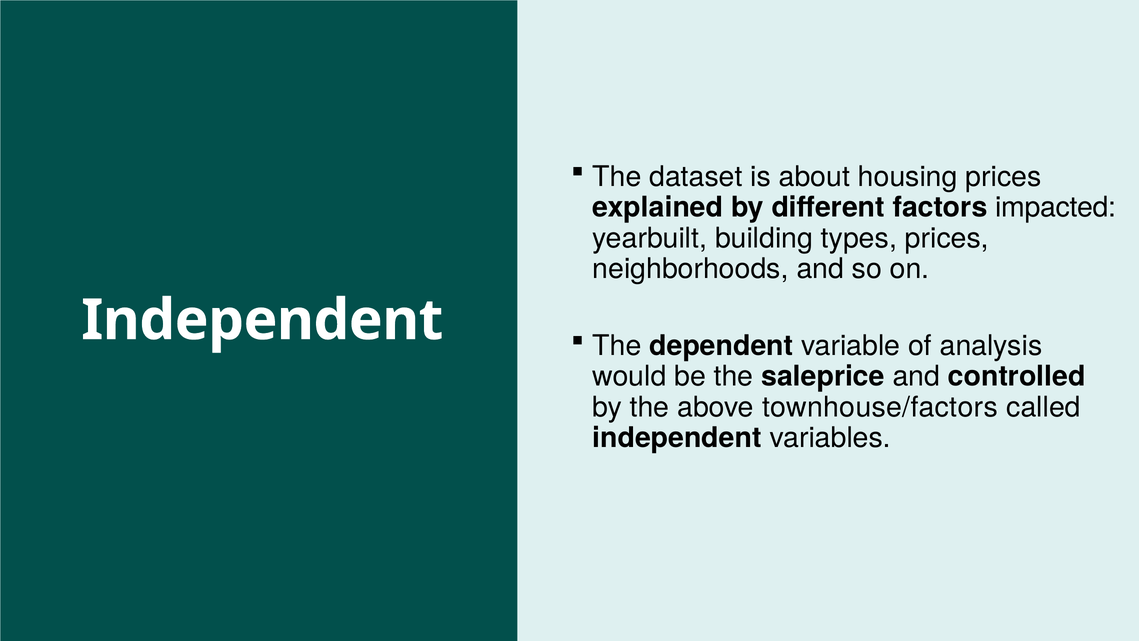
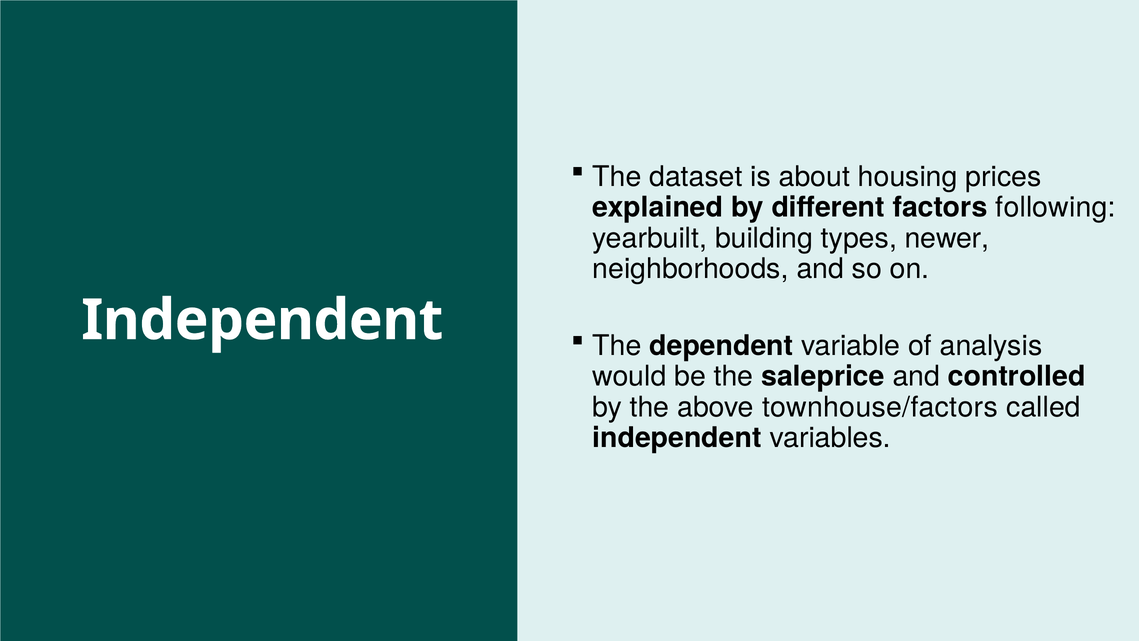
impacted: impacted -> following (1056, 207)
types prices: prices -> newer (947, 238)
